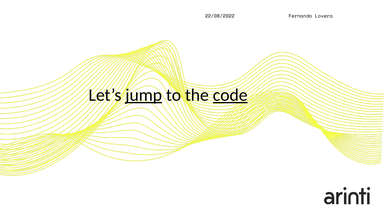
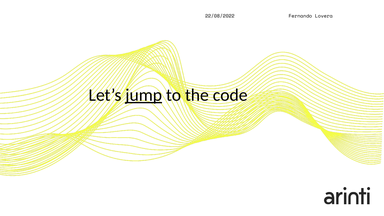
code underline: present -> none (230, 95)
